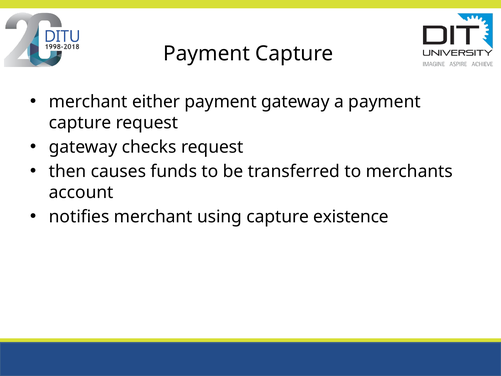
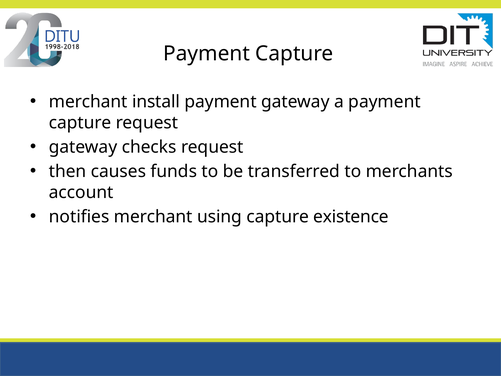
either: either -> install (156, 102)
